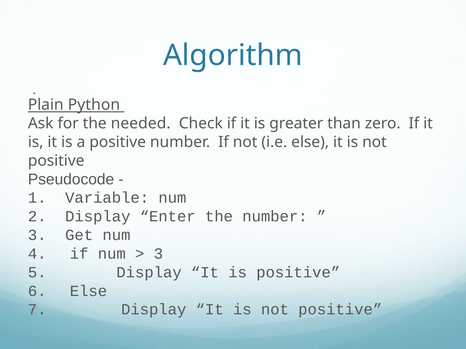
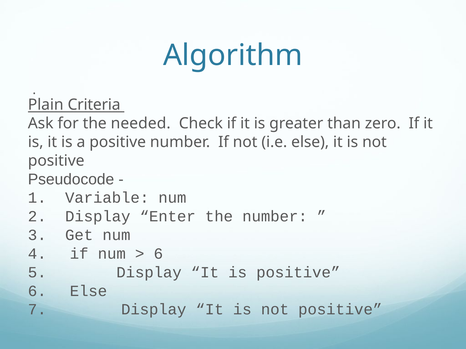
Python: Python -> Criteria (94, 105)
3: 3 -> 6 (158, 254)
